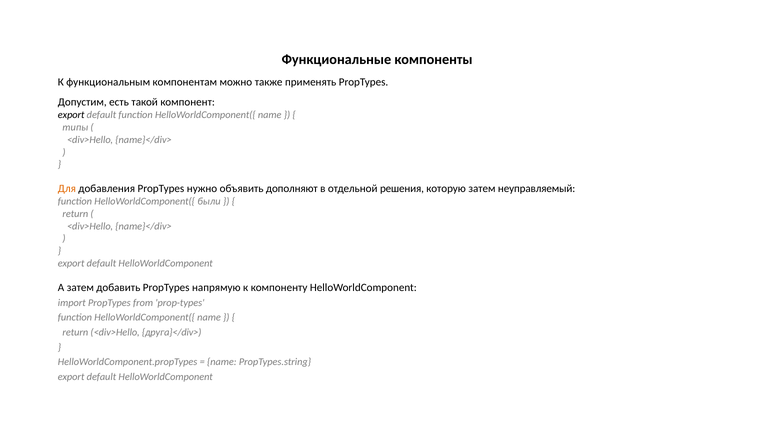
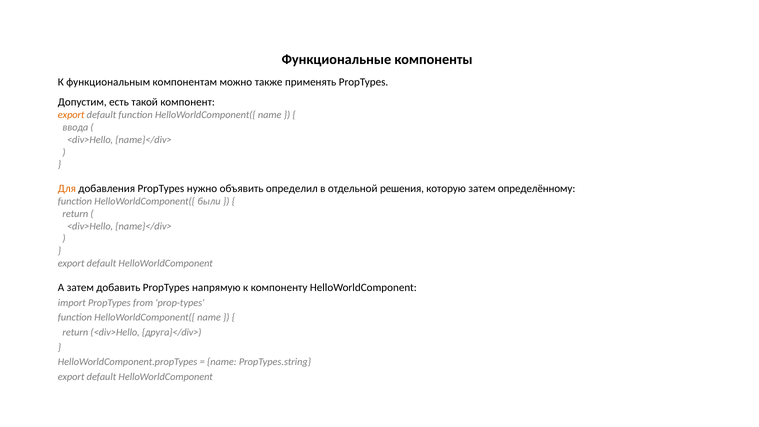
export colour: black -> orange (71, 115)
типы: типы -> ввода (75, 127)
дополняют: дополняют -> определил (292, 189)
неуправляемый: неуправляемый -> определённому (537, 189)
